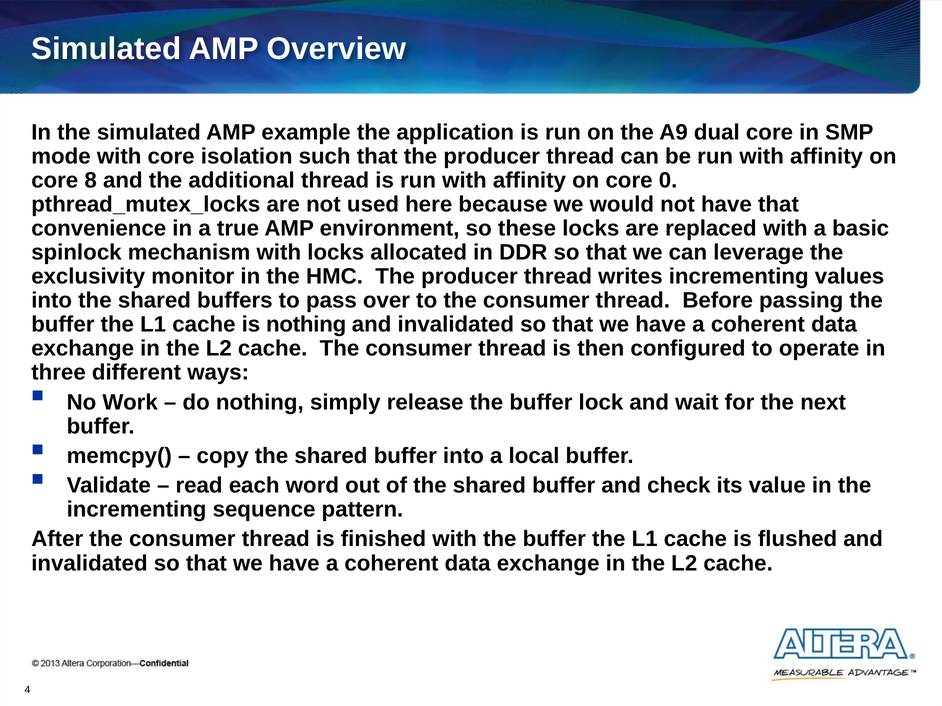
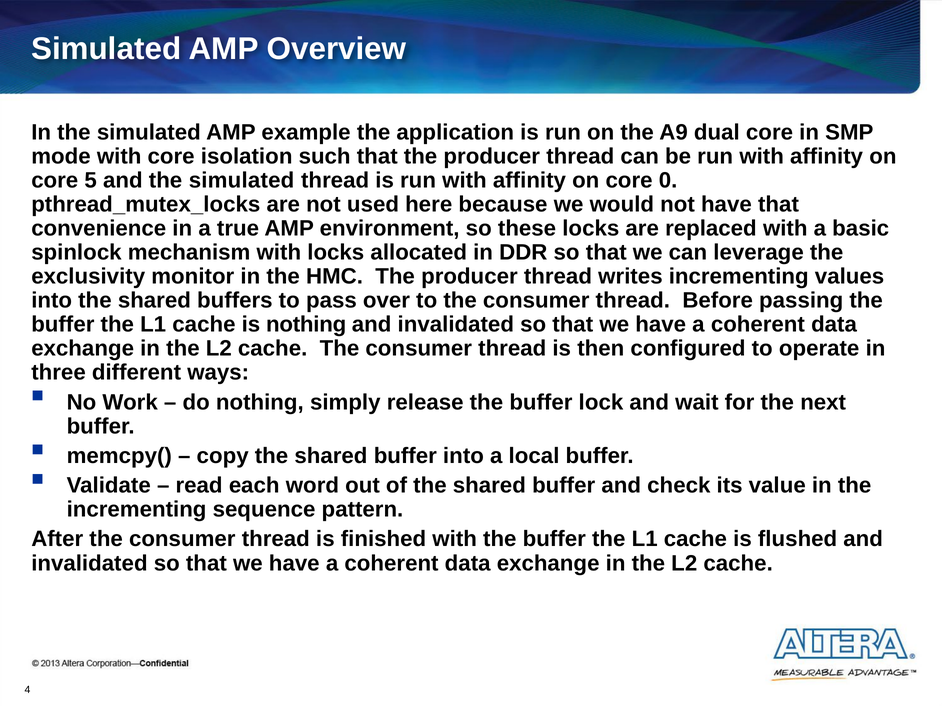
8: 8 -> 5 (91, 181)
and the additional: additional -> simulated (242, 181)
